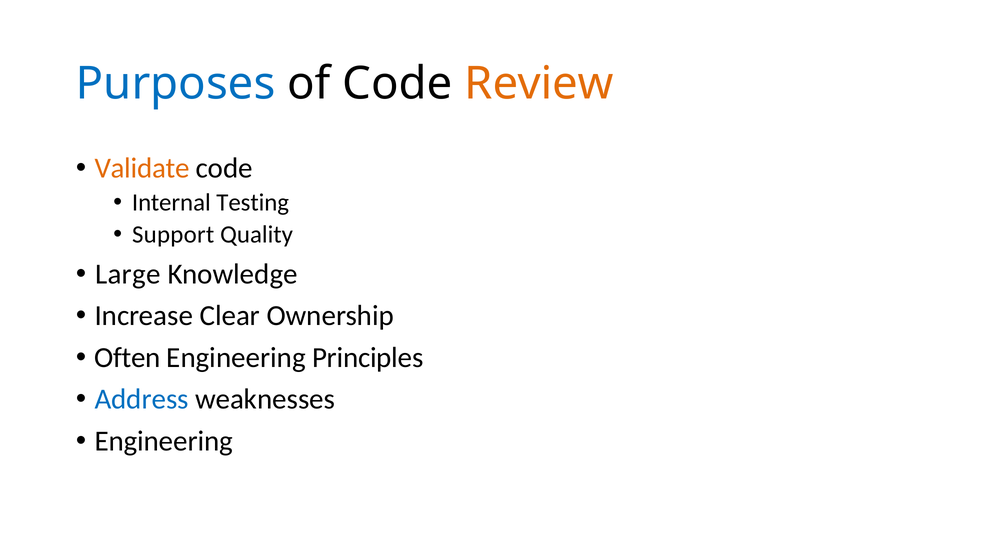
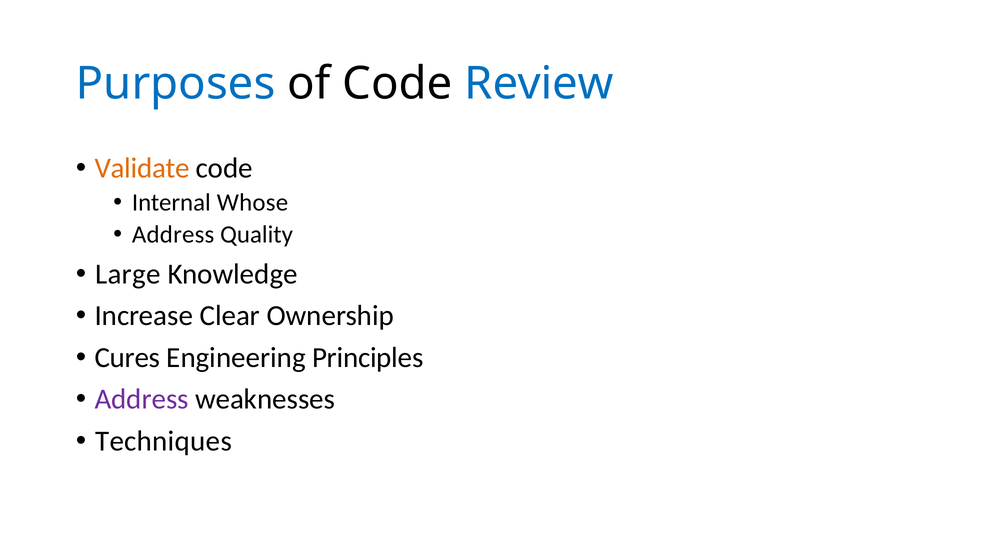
Review colour: orange -> blue (539, 84)
Testing: Testing -> Whose (253, 203)
Support: Support -> Address (173, 235)
Often: Often -> Cures (127, 357)
Address colour: blue -> purple (142, 399)
Engineering: Engineering -> Techniques (164, 441)
